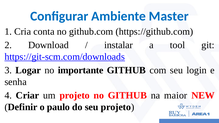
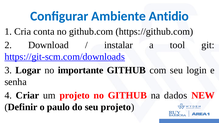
Master: Master -> Antidio (169, 16)
maior: maior -> dados (176, 95)
